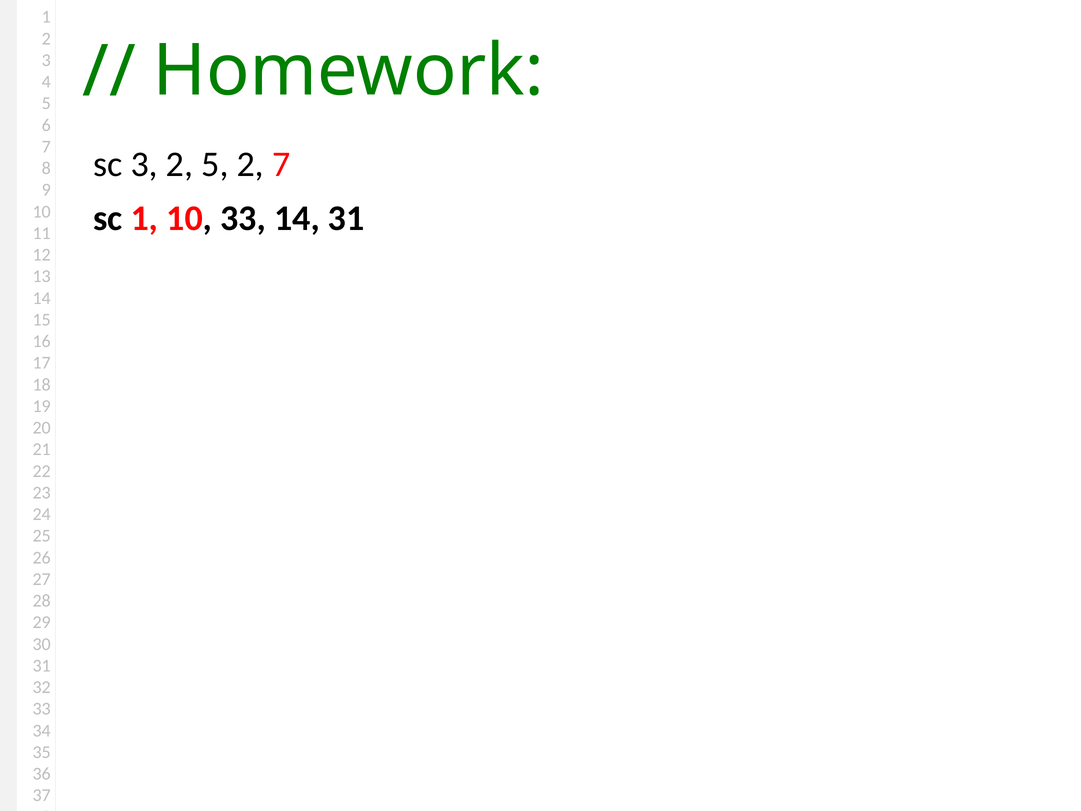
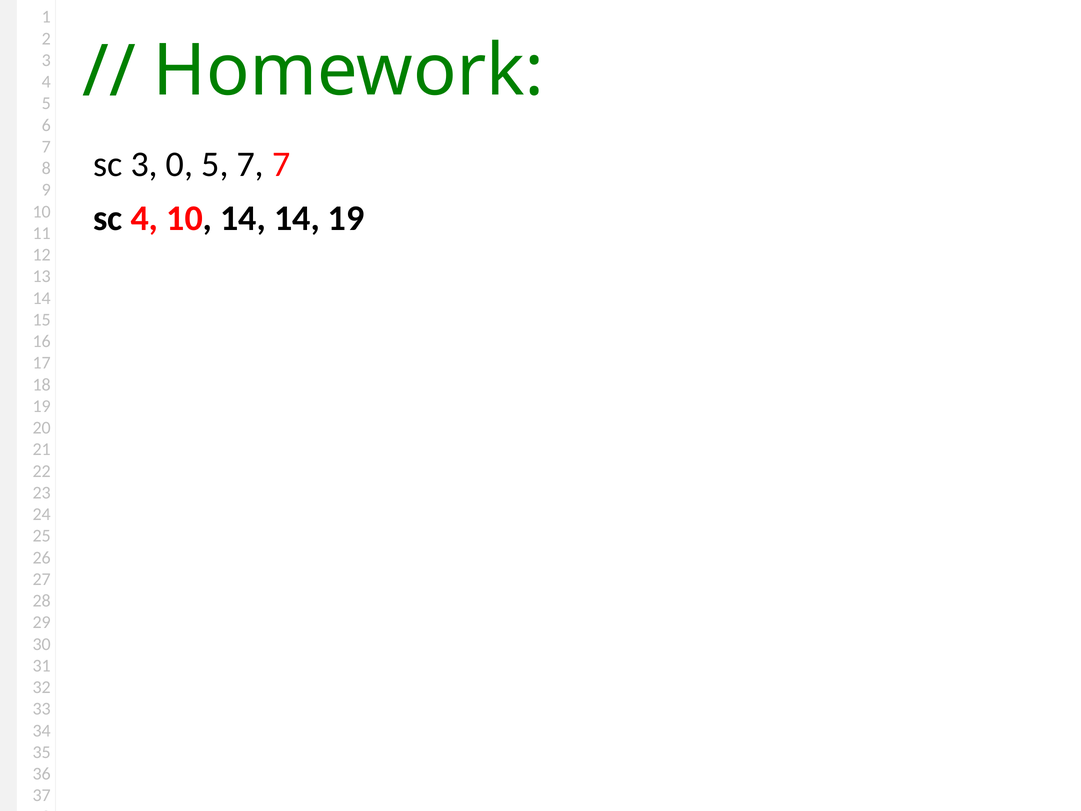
3 2: 2 -> 0 (180, 164)
5 2: 2 -> 7 (250, 164)
sc 1: 1 -> 4 (144, 218)
10 33: 33 -> 14 (243, 218)
14 31: 31 -> 19 (346, 218)
